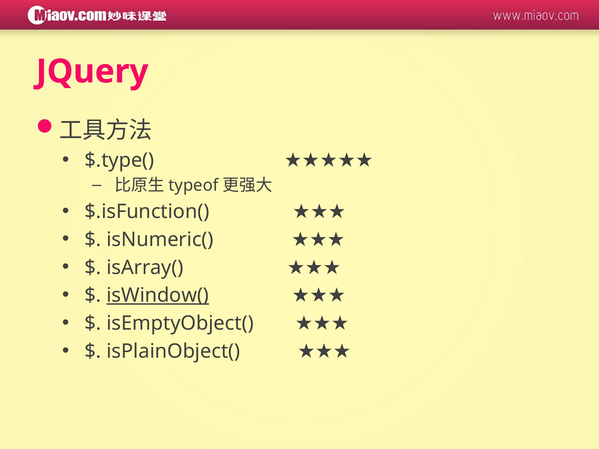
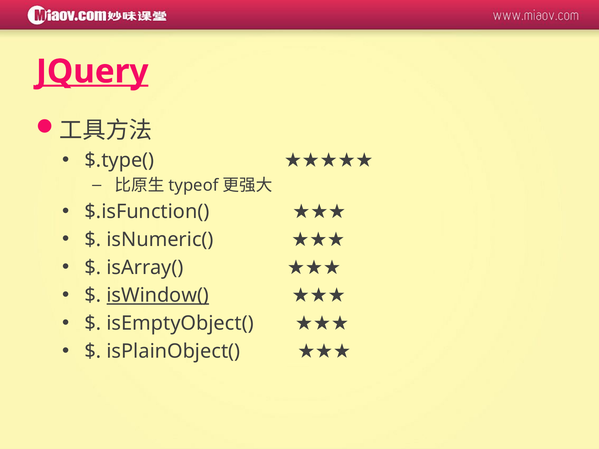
JQuery underline: none -> present (92, 72)
